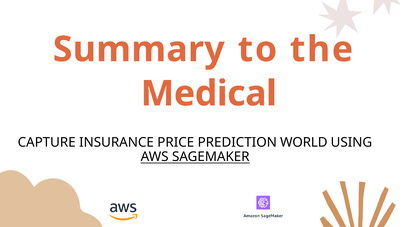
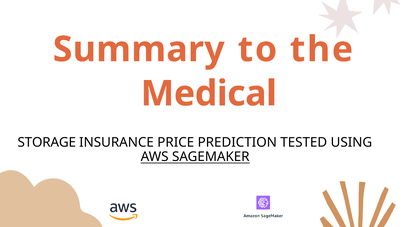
CAPTURE: CAPTURE -> STORAGE (47, 142)
WORLD: WORLD -> TESTED (304, 142)
